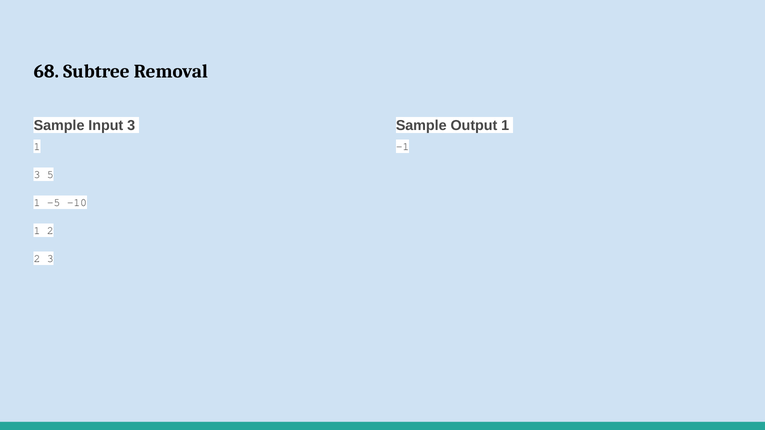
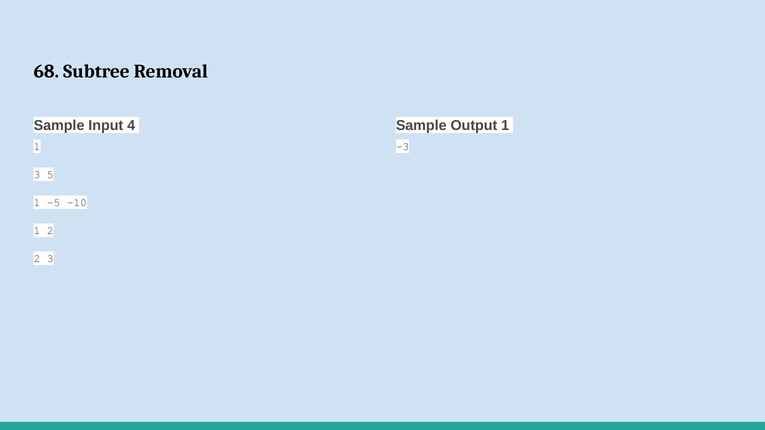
Input 3: 3 -> 4 (131, 125)
-1: -1 -> -3 (403, 147)
